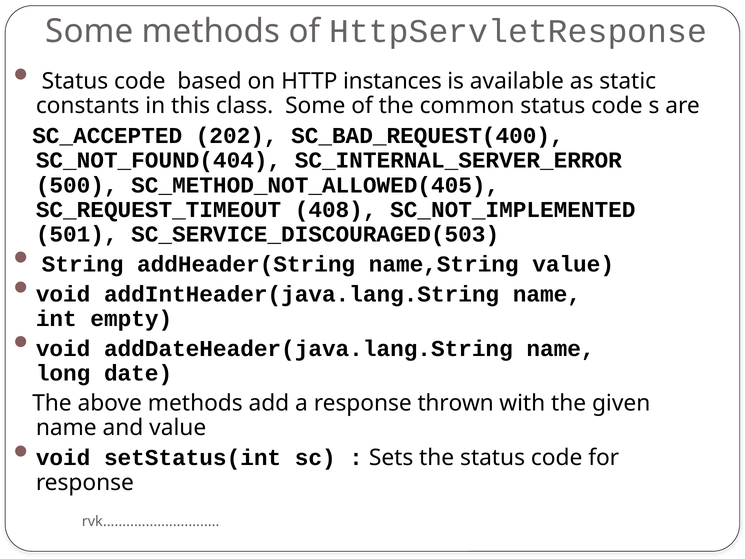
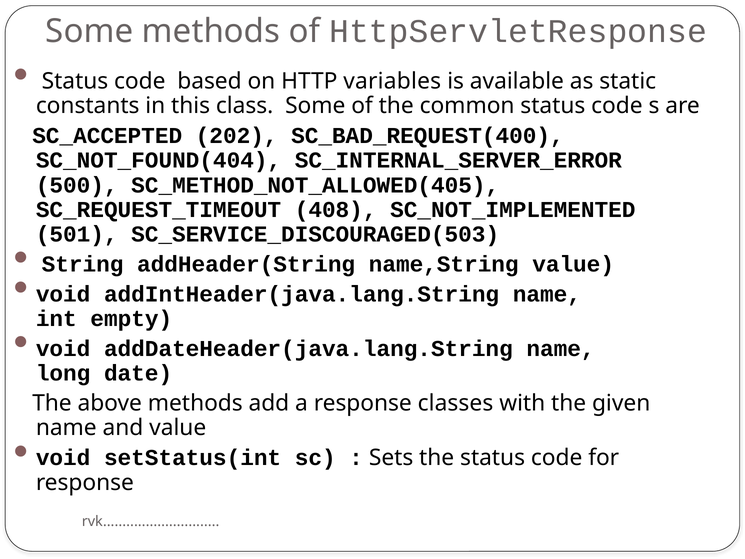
instances: instances -> variables (392, 81)
thrown: thrown -> classes (455, 403)
